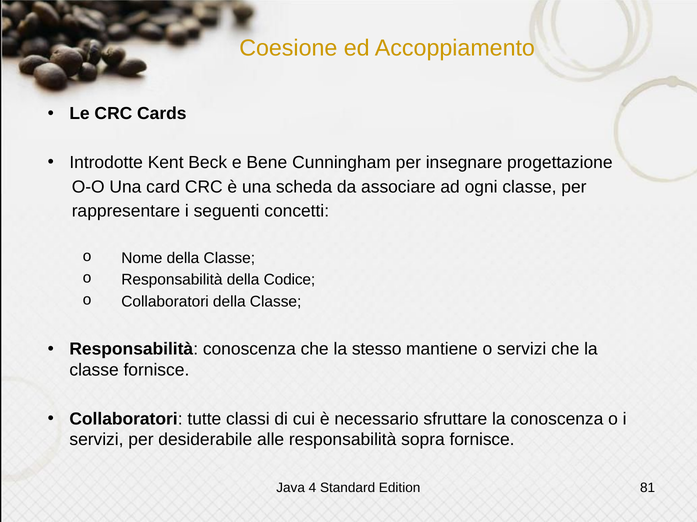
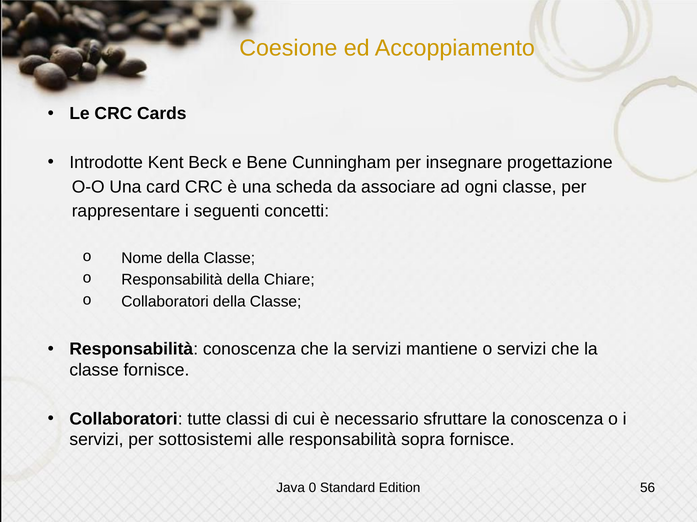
Codice: Codice -> Chiare (289, 280)
la stesso: stesso -> servizi (377, 350)
desiderabile: desiderabile -> sottosistemi (205, 440)
4: 4 -> 0 (312, 489)
81: 81 -> 56 (648, 489)
